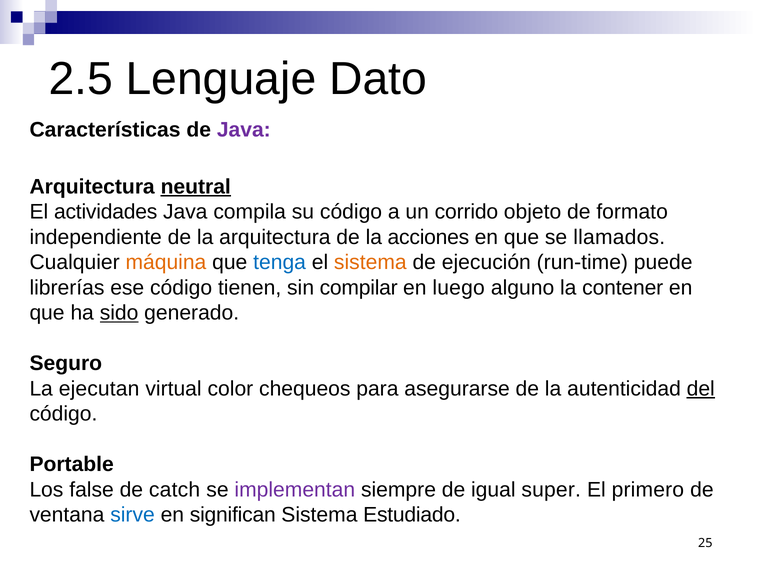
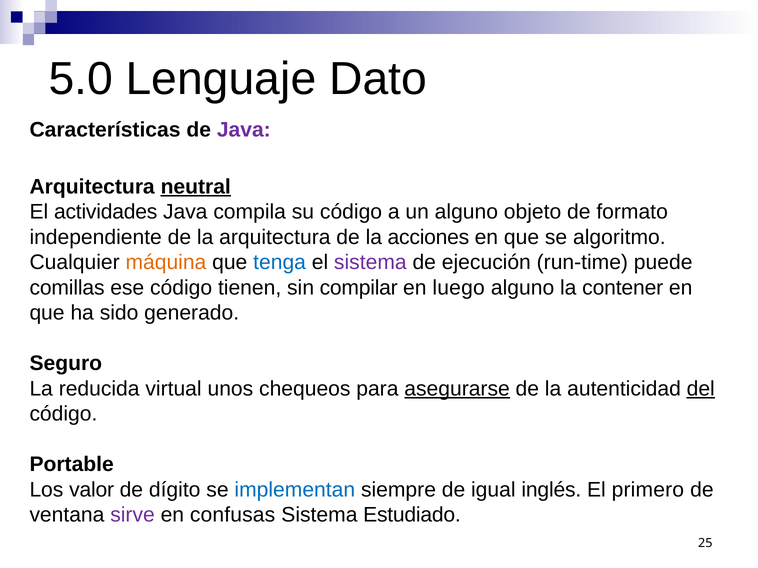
2.5: 2.5 -> 5.0 (81, 79)
un corrido: corrido -> alguno (466, 212)
llamados: llamados -> algoritmo (619, 237)
sistema colour: orange -> purple (370, 263)
librerías: librerías -> comillas (67, 288)
sido underline: present -> none (119, 313)
ejecutan: ejecutan -> reducida (99, 389)
color: color -> unos (230, 389)
asegurarse underline: none -> present (457, 389)
false: false -> valor (92, 490)
catch: catch -> dígito (175, 490)
implementan colour: purple -> blue (295, 490)
super: super -> inglés (551, 490)
sirve colour: blue -> purple (133, 515)
significan: significan -> confusas (233, 515)
